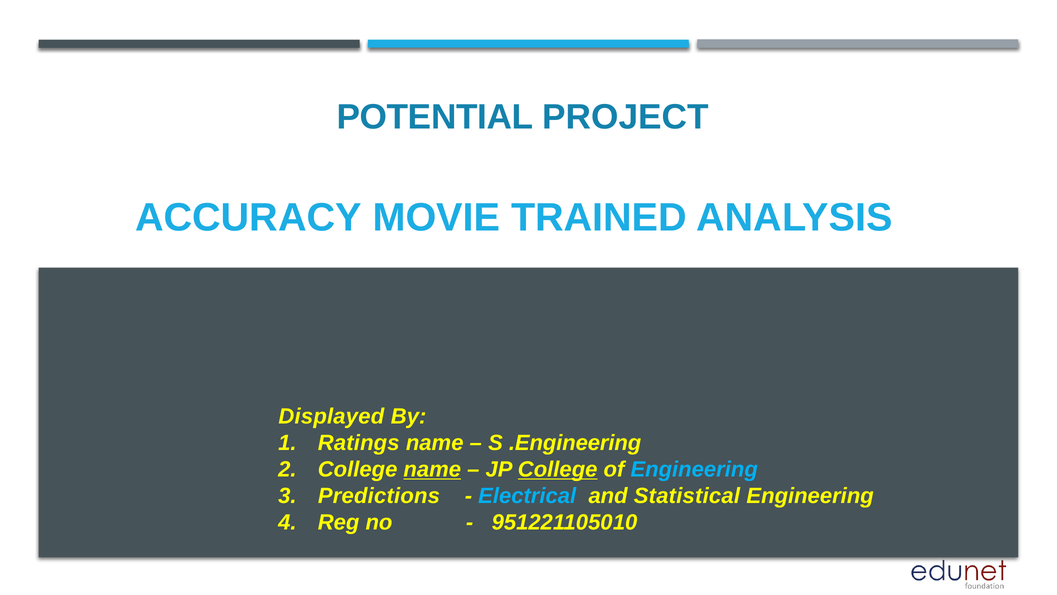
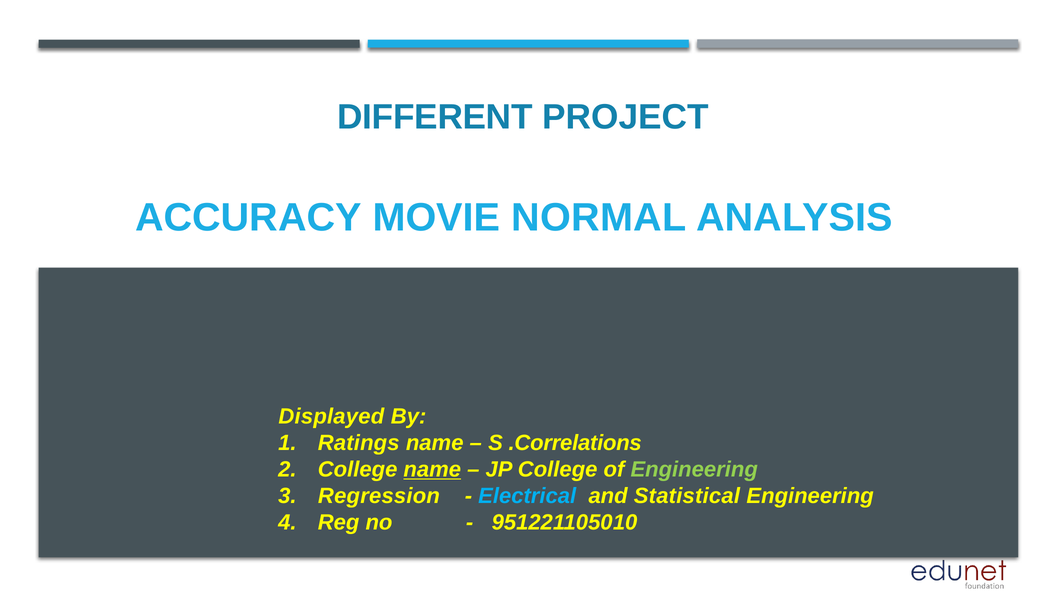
POTENTIAL: POTENTIAL -> DIFFERENT (435, 117)
TRAINED: TRAINED -> NORMAL (599, 218)
.Engineering: .Engineering -> .Correlations (575, 443)
College underline: present -> none (558, 469)
Engineering colour: light blue -> light green (694, 469)
Predictions: Predictions -> Regression (379, 496)
